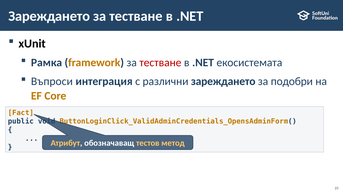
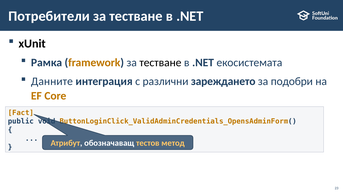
Зареждането: Зареждането -> Потребители (49, 16)
тестване colour: red -> black (160, 63)
Въпроси: Въпроси -> Данните (52, 81)
